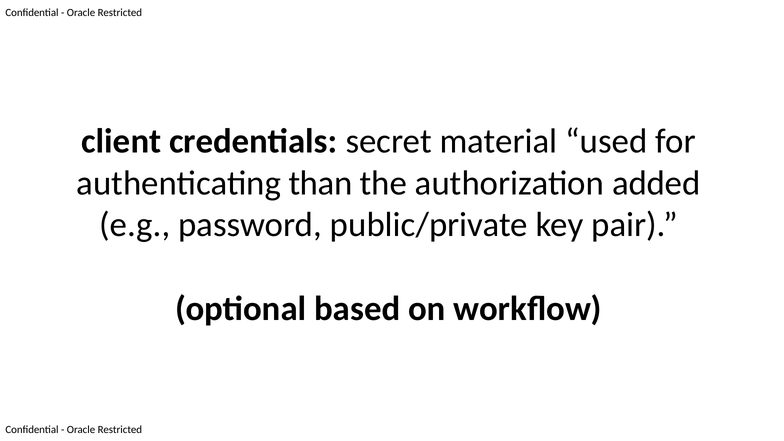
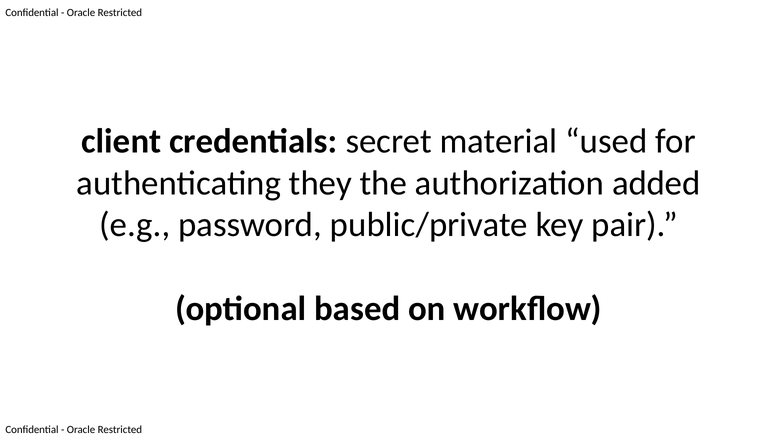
than: than -> they (320, 183)
